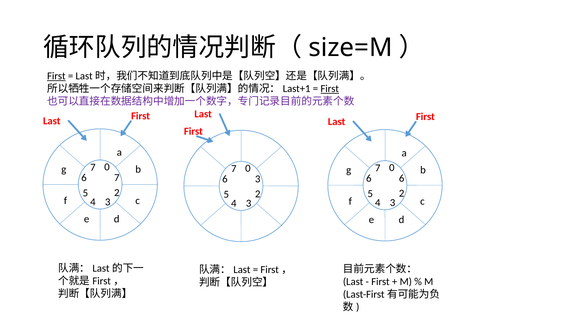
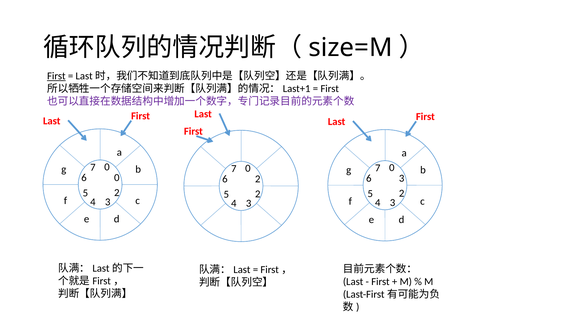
First underline: present -> none (330, 89)
6 7: 7 -> 0 (117, 178)
6 6: 6 -> 3 (402, 178)
6 3: 3 -> 2 (258, 179)
